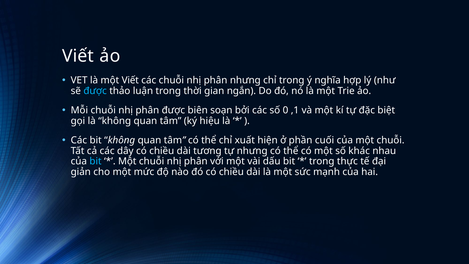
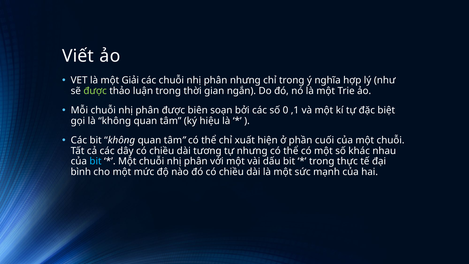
một Viết: Viết -> Giải (130, 80)
được colour: light blue -> light green (95, 91)
giản: giản -> bình (81, 172)
